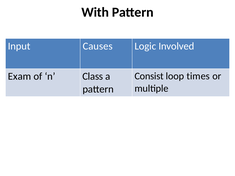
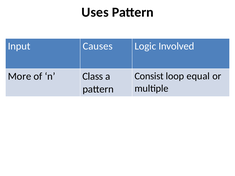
With: With -> Uses (95, 12)
times: times -> equal (198, 76)
Exam: Exam -> More (20, 76)
